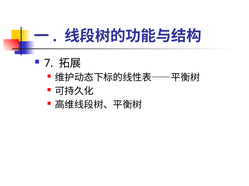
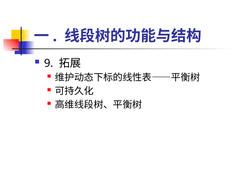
7: 7 -> 9 (49, 64)
